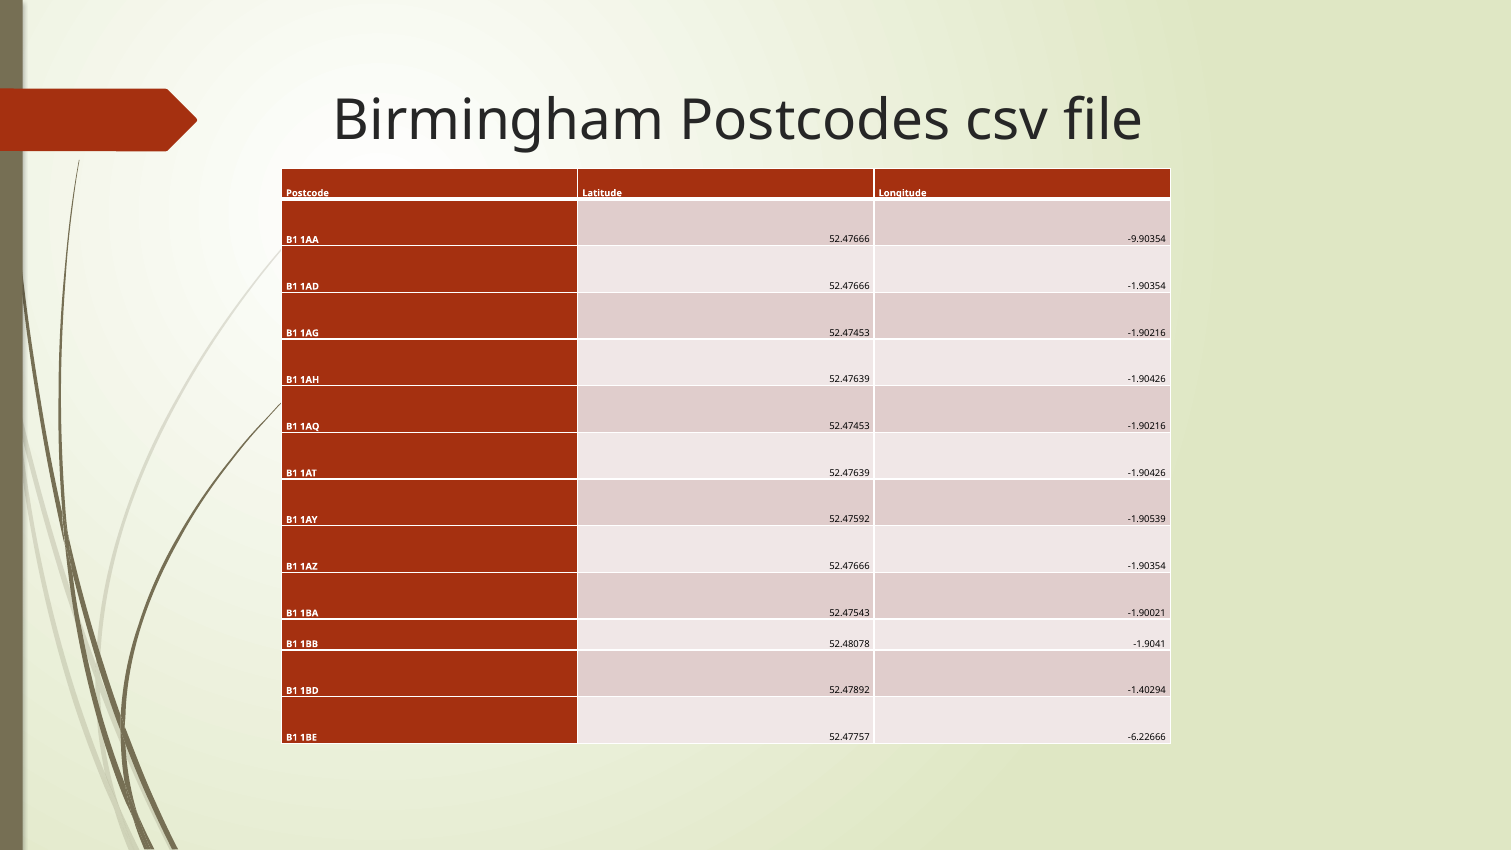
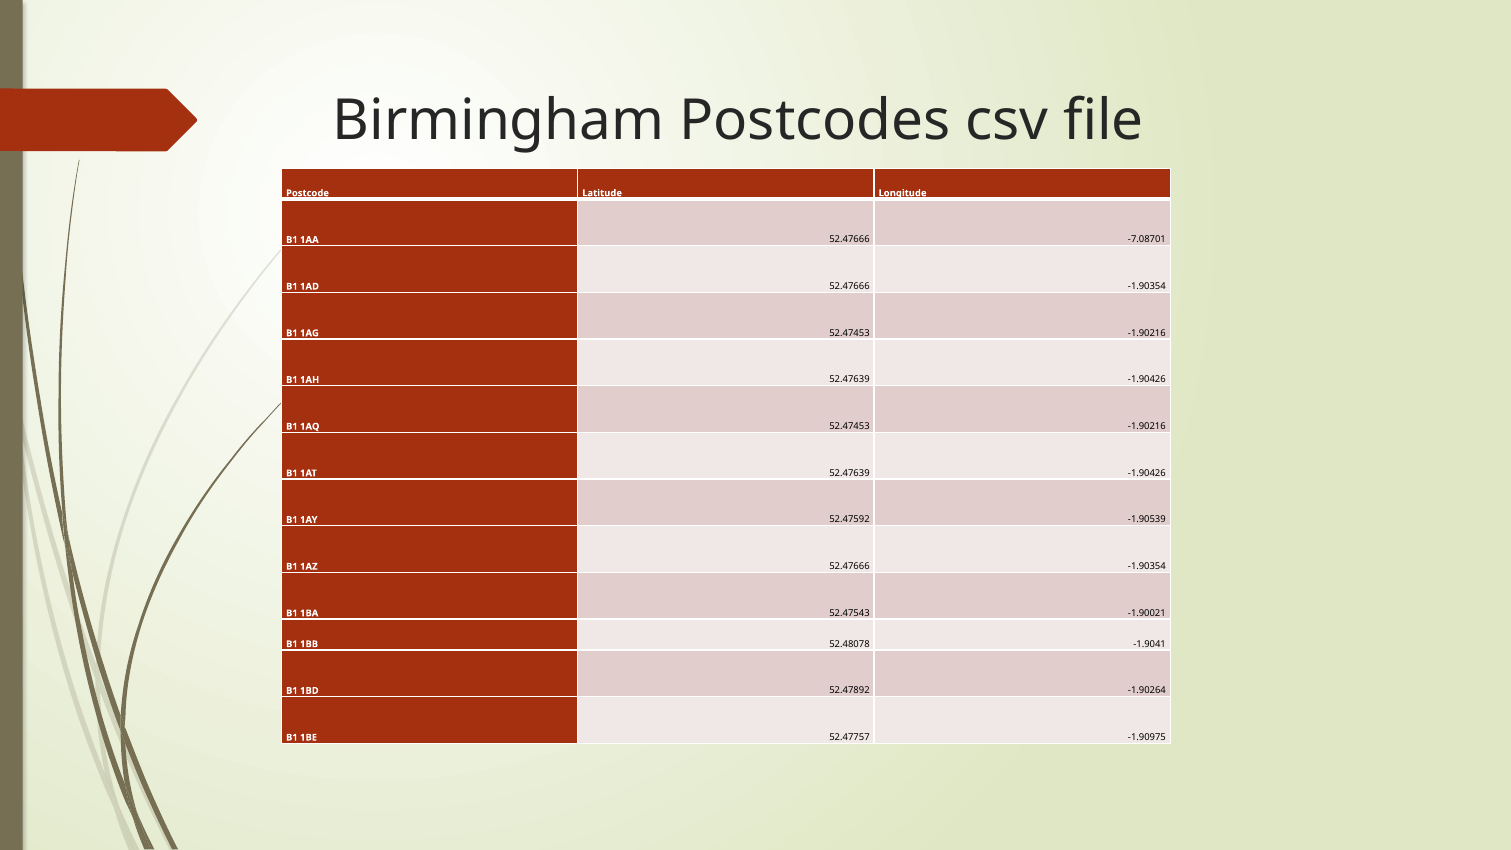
-9.90354: -9.90354 -> -7.08701 (1147, 240)
-1.40294: -1.40294 -> -1.90264 (1147, 691)
-6.22666: -6.22666 -> -1.90975 (1147, 737)
